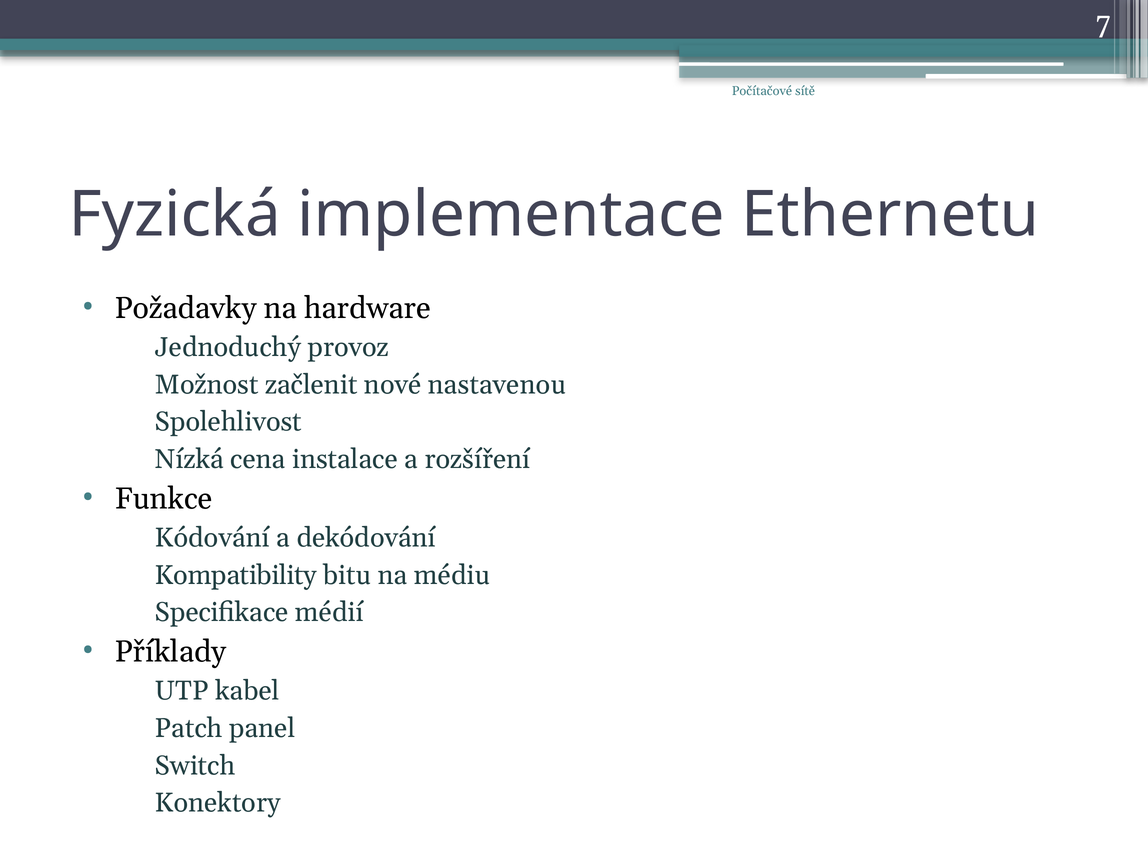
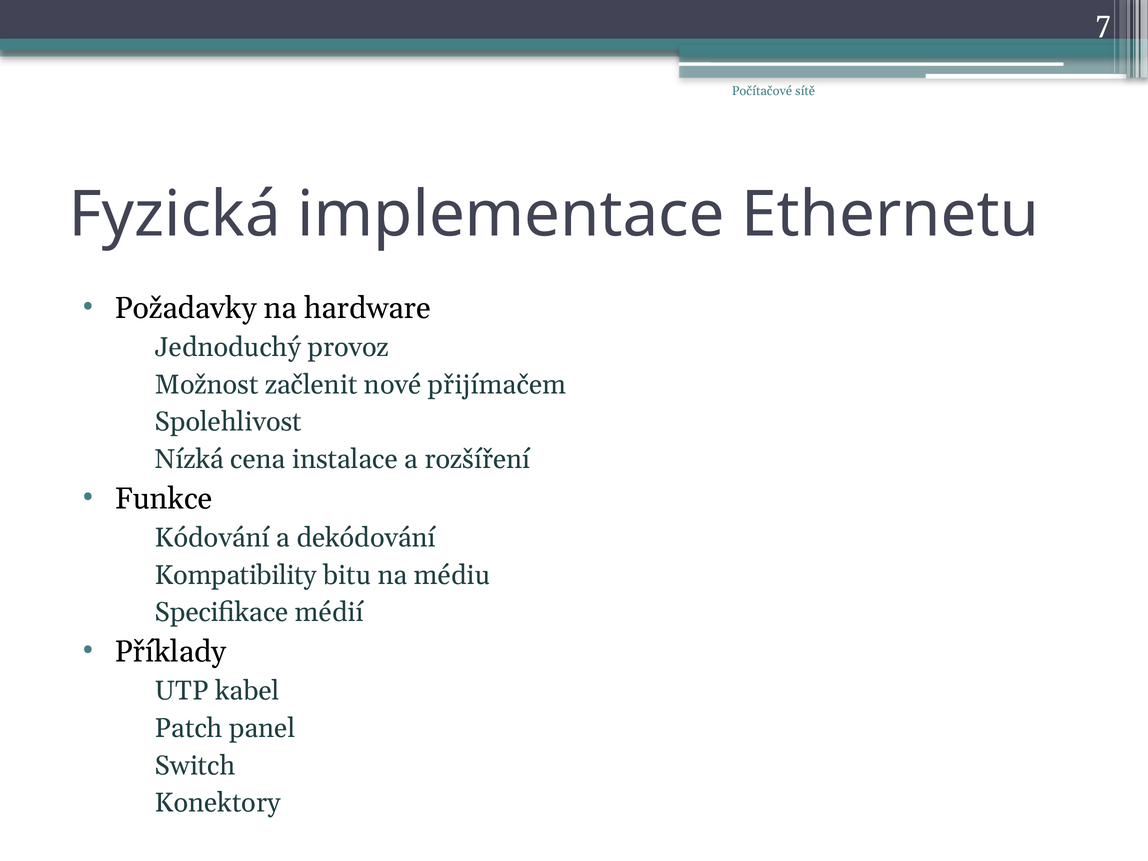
nastavenou: nastavenou -> přijímačem (497, 385)
